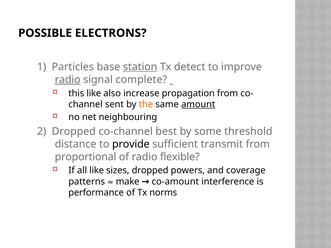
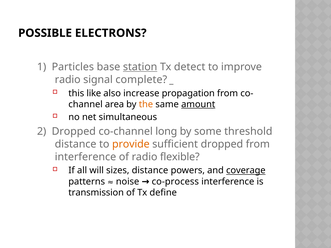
radio underline: present -> none (68, 80)
sent: sent -> area (114, 104)
neighbouring: neighbouring -> simultaneous (128, 117)
best: best -> long (166, 132)
provide colour: black -> orange (131, 144)
sufficient transmit: transmit -> dropped (222, 144)
proportional: proportional -> interference (85, 157)
all like: like -> will (97, 171)
sizes dropped: dropped -> distance (150, 171)
coverage underline: none -> present (246, 171)
make: make -> noise (128, 182)
co-amount: co-amount -> co-process (175, 182)
performance: performance -> transmission (96, 193)
norms: norms -> define (163, 193)
